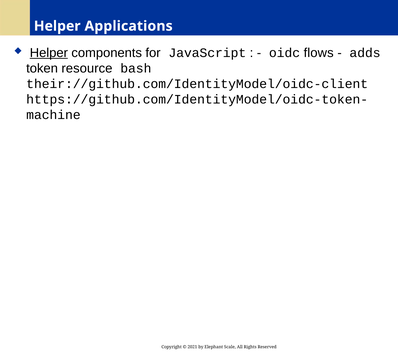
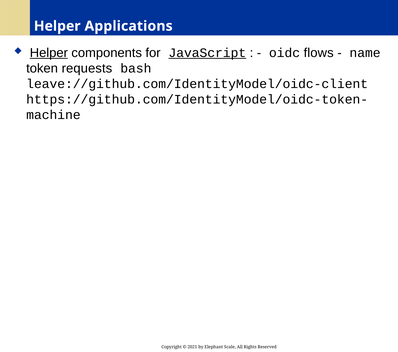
JavaScript underline: none -> present (207, 53)
adds: adds -> name (365, 53)
resource: resource -> requests (87, 68)
their://github.com/IdentityModel/oidc-client: their://github.com/IdentityModel/oidc-client -> leave://github.com/IdentityModel/oidc-client (197, 84)
